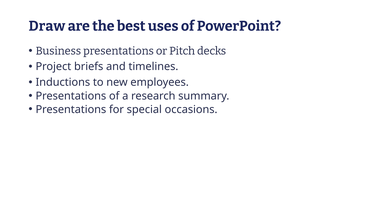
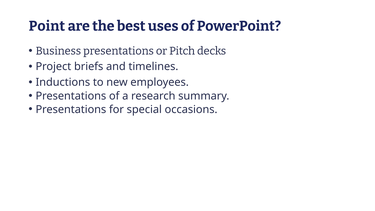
Draw: Draw -> Point (47, 26)
